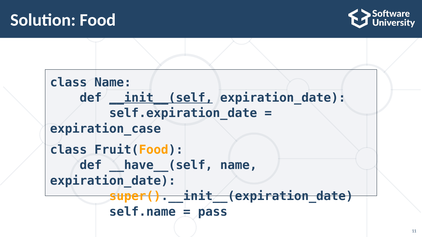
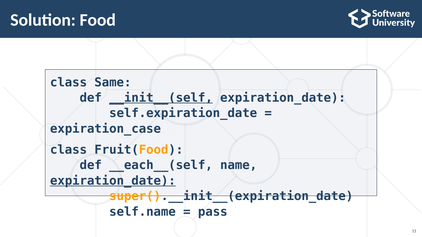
class Name: Name -> Same (113, 82)
__have__(self: __have__(self -> __each__(self (161, 166)
expiration_date underline: none -> present (113, 181)
